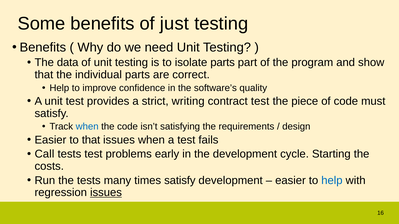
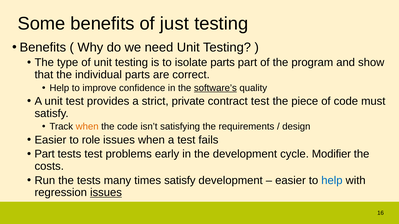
data: data -> type (68, 63)
software’s underline: none -> present (215, 88)
writing: writing -> private (188, 101)
when colour: blue -> orange (87, 127)
to that: that -> role (91, 140)
Call: Call -> Part (45, 154)
Starting: Starting -> Modifier (331, 154)
